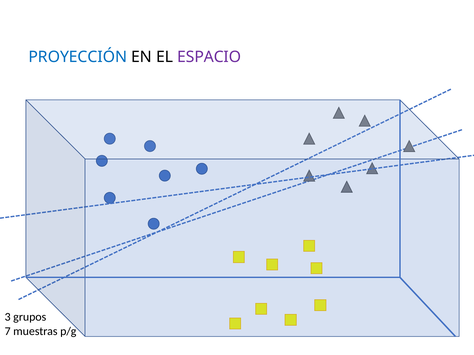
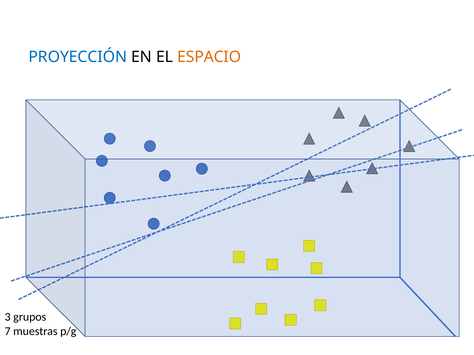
ESPACIO colour: purple -> orange (209, 57)
